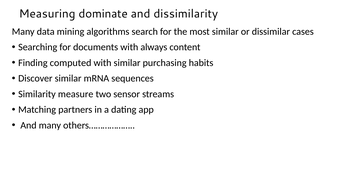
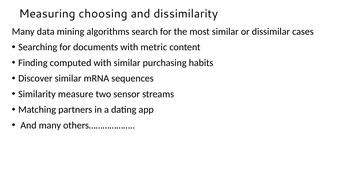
dominate: dominate -> choosing (103, 14)
always: always -> metric (154, 47)
